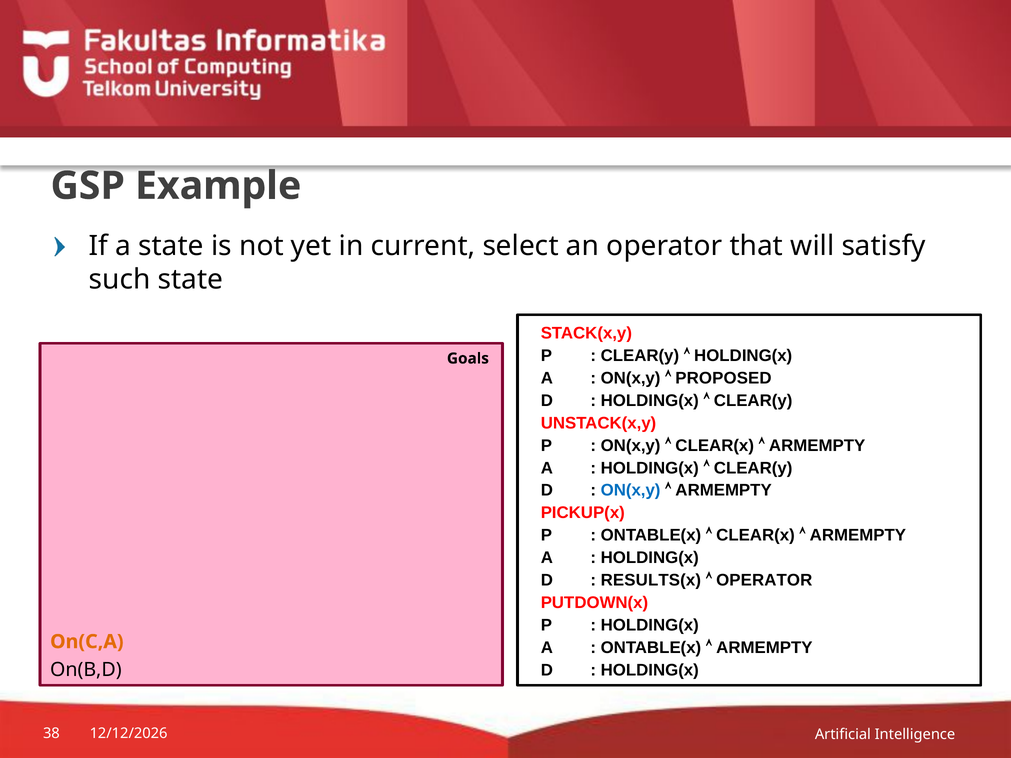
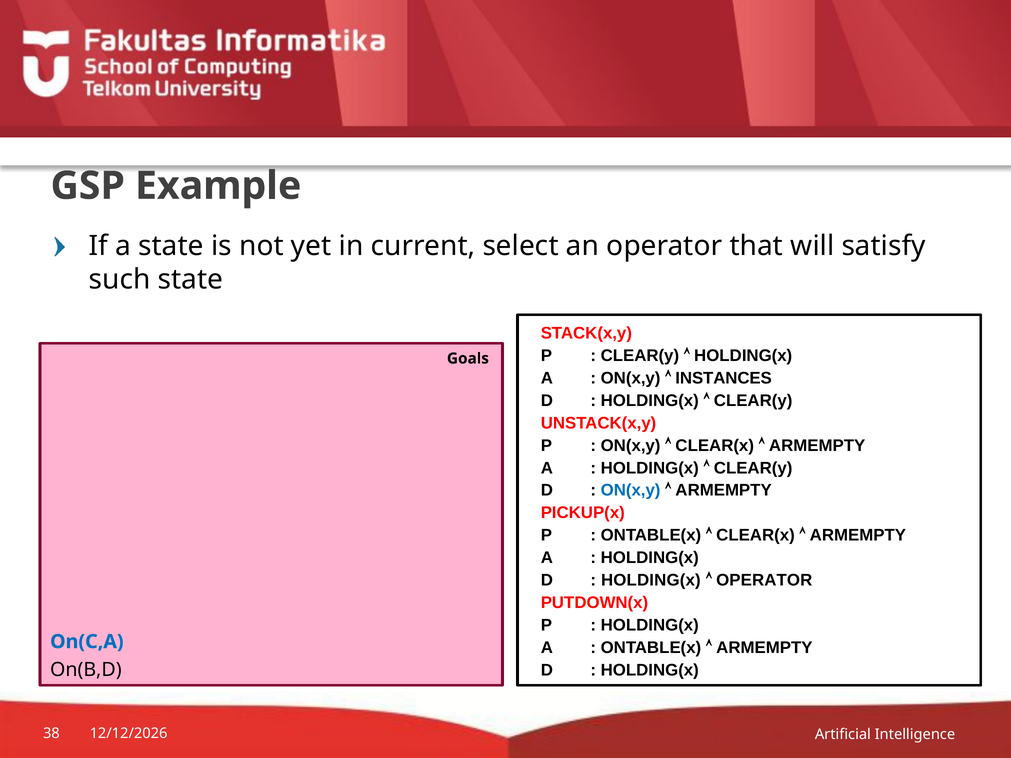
PROPOSED: PROPOSED -> INSTANCES (724, 378)
RESULTS(x: RESULTS(x -> HOLDING(x (651, 580)
On(C,A colour: orange -> blue (87, 642)
